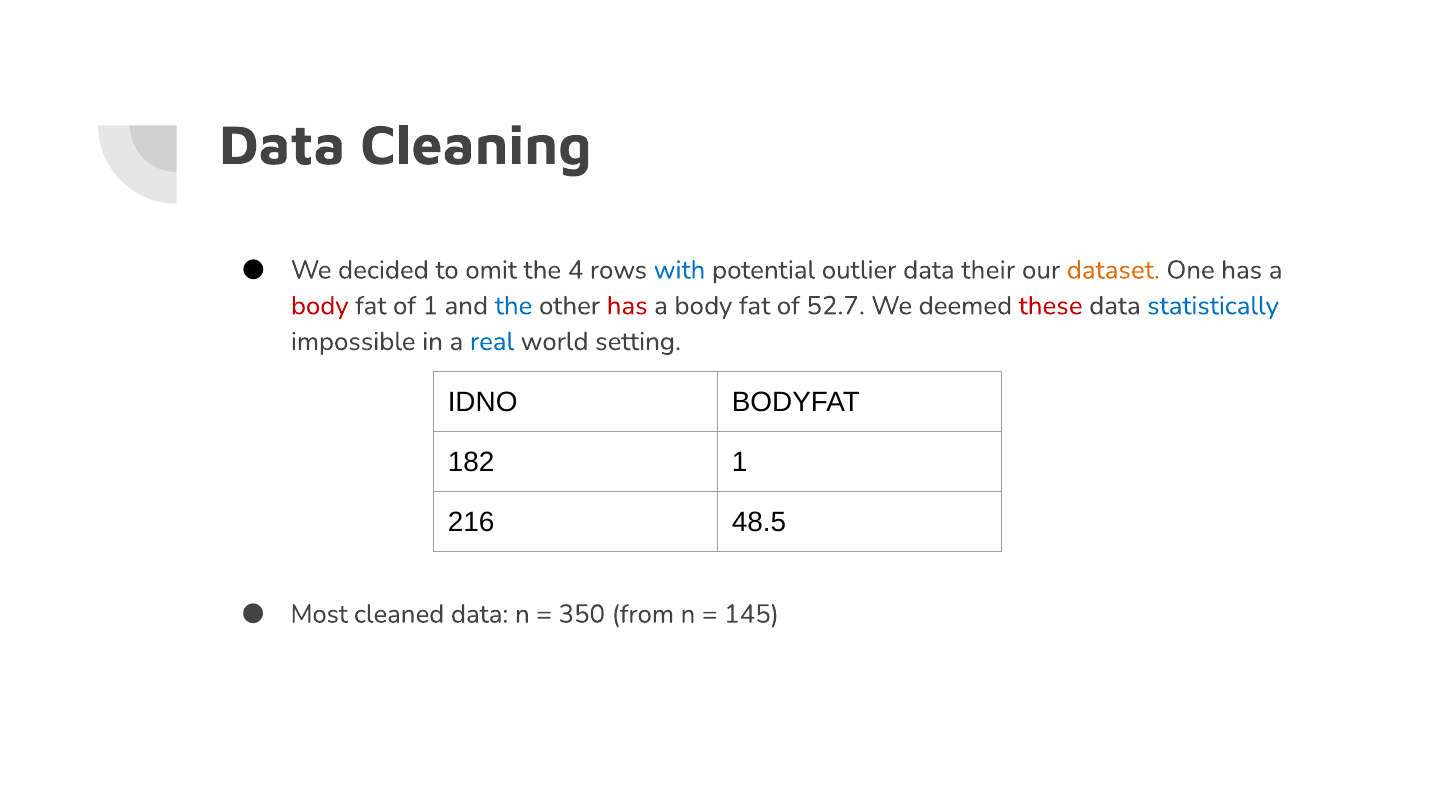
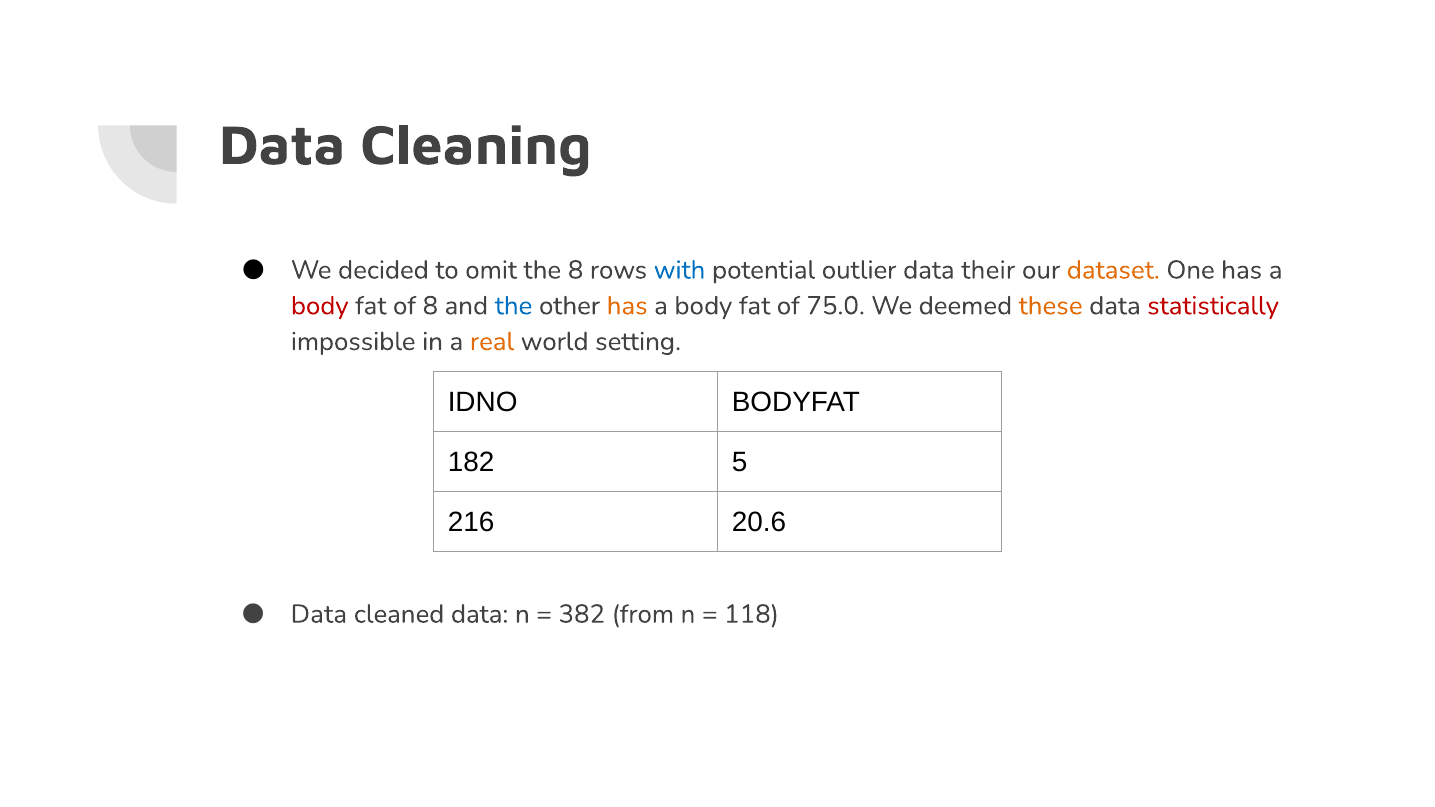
the 4: 4 -> 8 (576, 270)
of 1: 1 -> 8 (430, 306)
has colour: red -> orange (627, 306)
52.7: 52.7 -> 75.0 (836, 306)
these colour: red -> orange (1051, 306)
statistically colour: blue -> red (1213, 306)
real colour: blue -> orange (492, 342)
182 1: 1 -> 5 (740, 462)
48.5: 48.5 -> 20.6 (759, 522)
Most: Most -> Data (319, 614)
350: 350 -> 382 (582, 614)
145: 145 -> 118 (752, 614)
